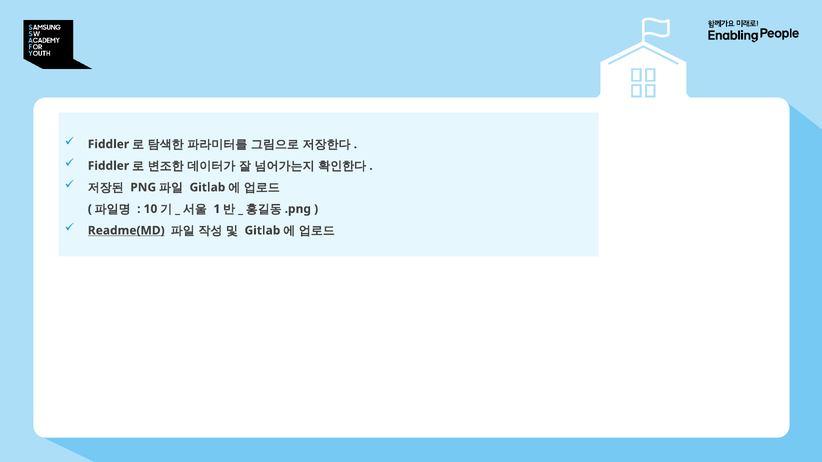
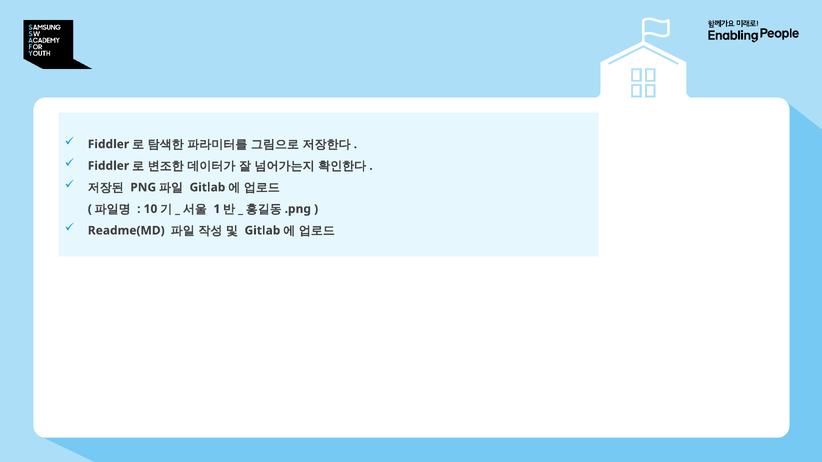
Readme(MD underline: present -> none (126, 231)
